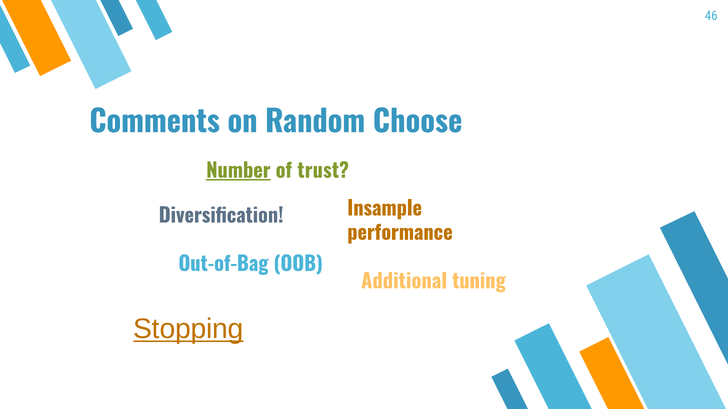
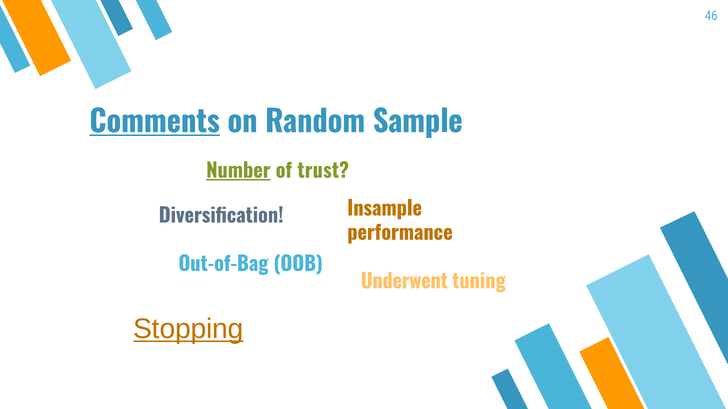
Comments underline: none -> present (155, 122)
Choose: Choose -> Sample (418, 122)
Additional: Additional -> Underwent (404, 282)
